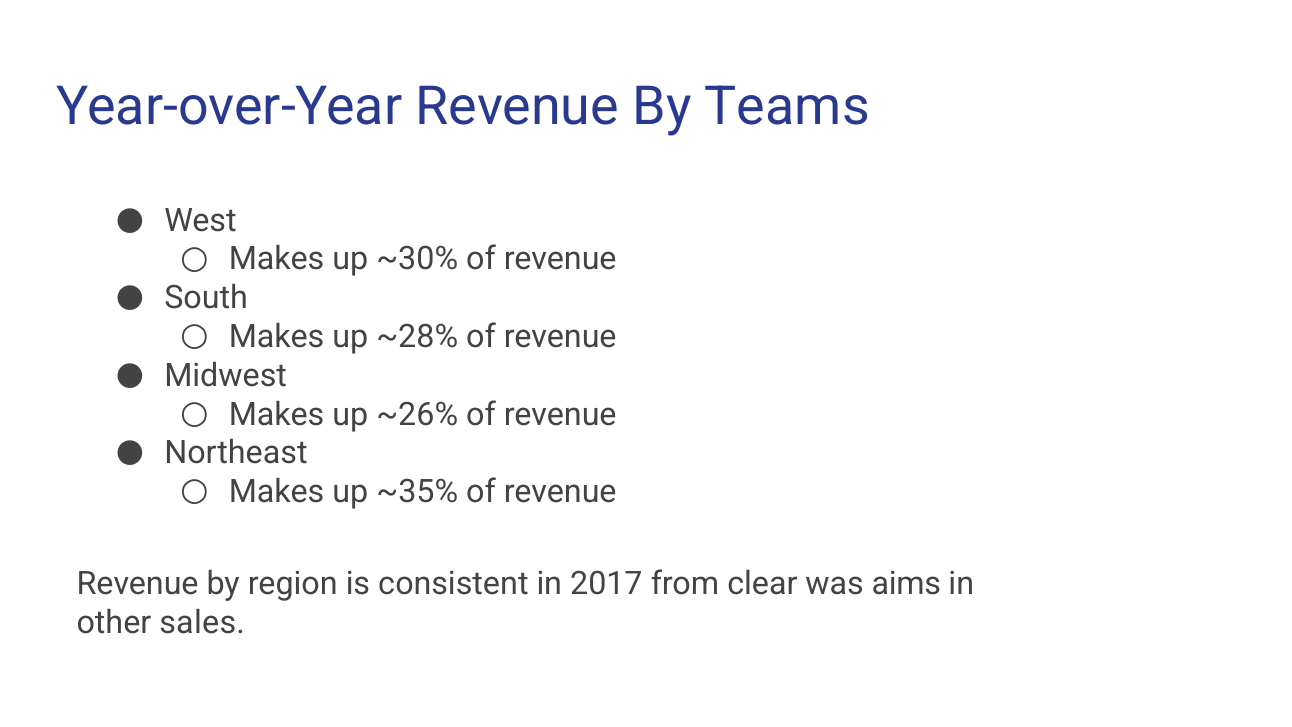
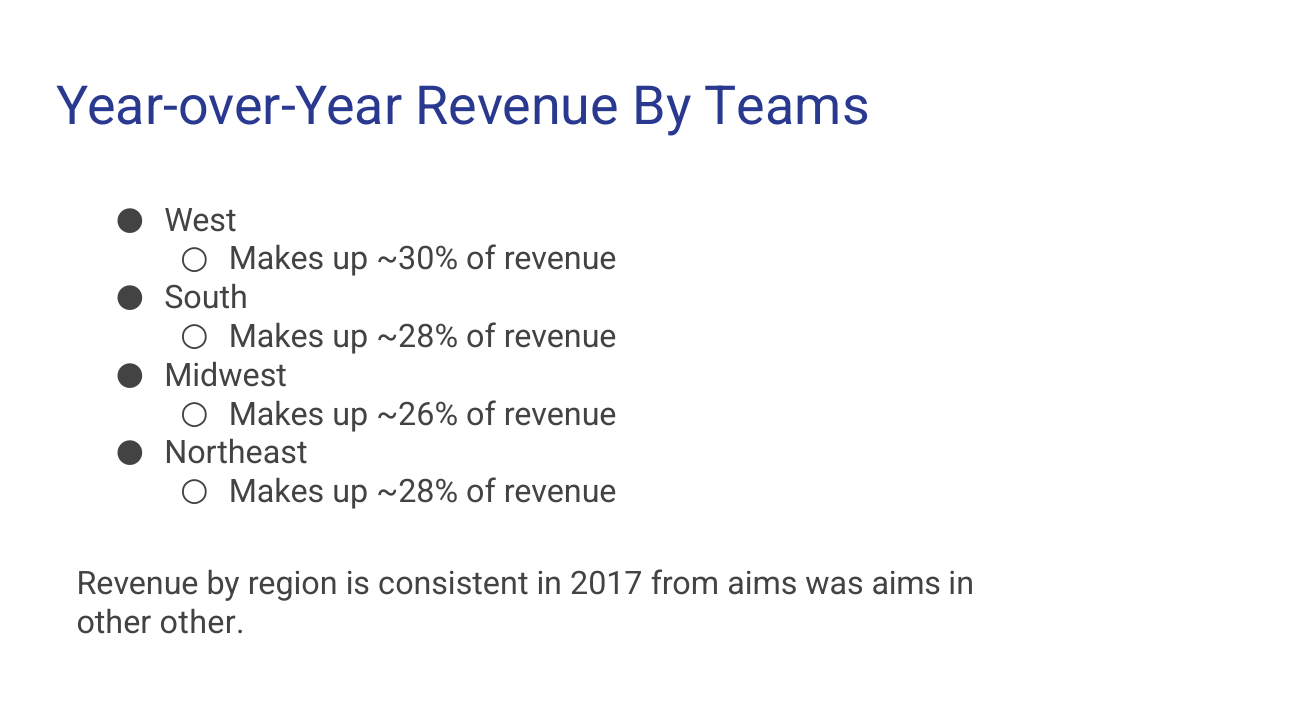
~35%: ~35% -> ~28% (417, 492)
from clear: clear -> aims (762, 584)
other sales: sales -> other (202, 623)
